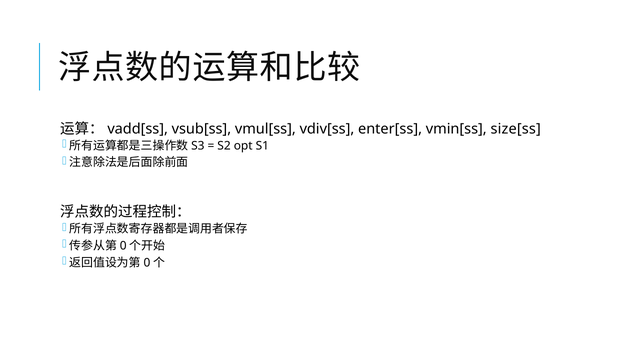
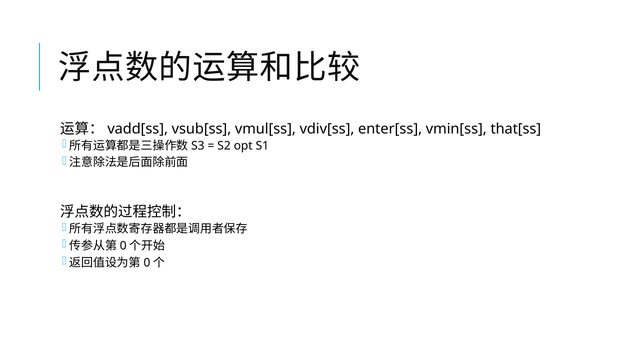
size[ss: size[ss -> that[ss (516, 129)
